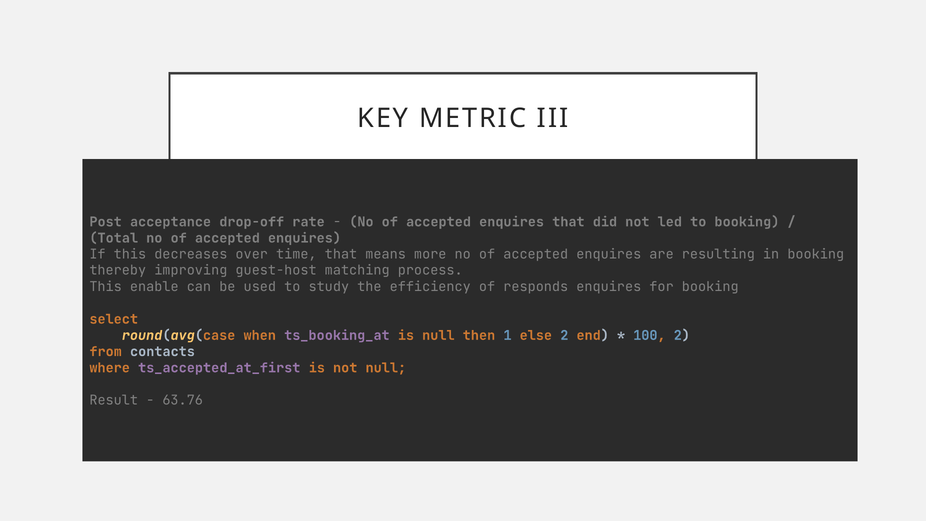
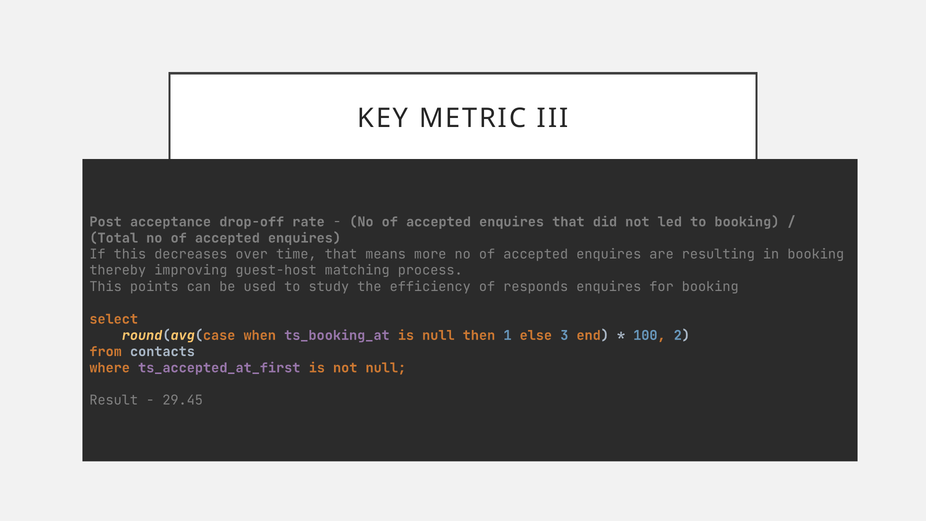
enable: enable -> points (154, 287)
else 2: 2 -> 3 (564, 335)
63.76: 63.76 -> 29.45 (183, 400)
